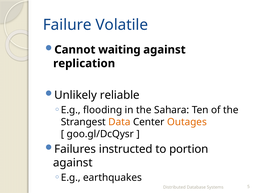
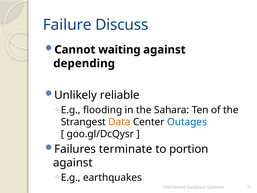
Volatile: Volatile -> Discuss (122, 25)
replication: replication -> depending (84, 63)
Outages colour: orange -> blue (187, 122)
instructed: instructed -> terminate (126, 149)
